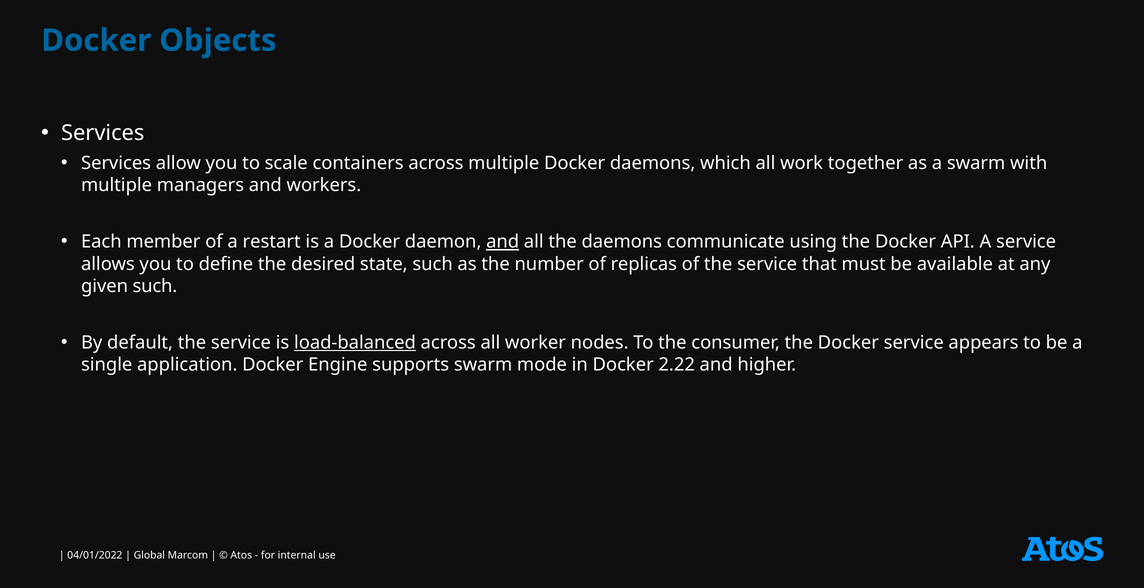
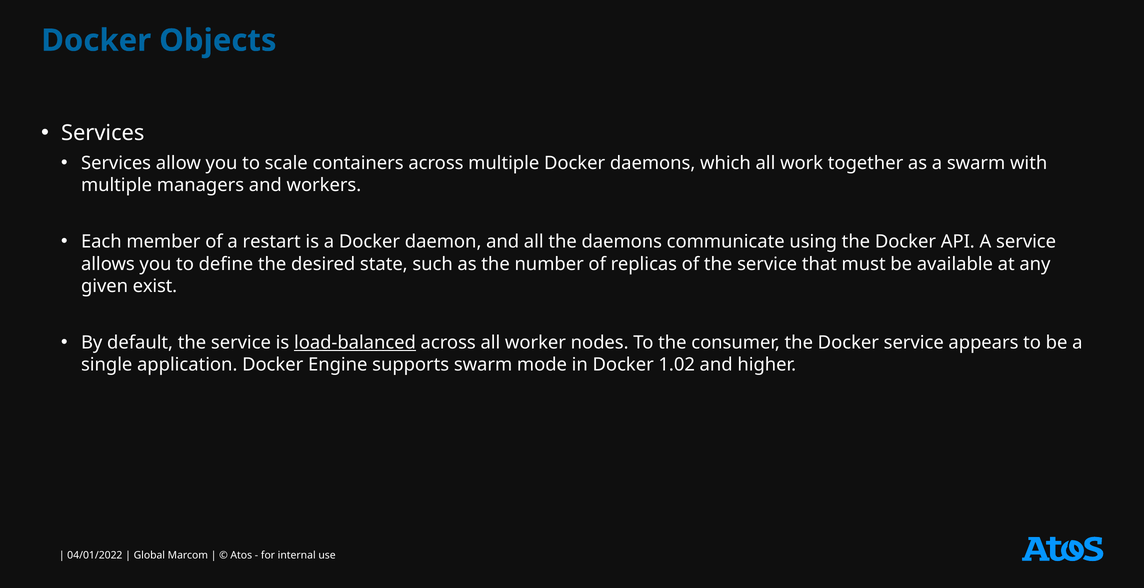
and underline: present -> none (503, 242)
given such: such -> exist (155, 286)
2.22: 2.22 -> 1.02 (677, 365)
